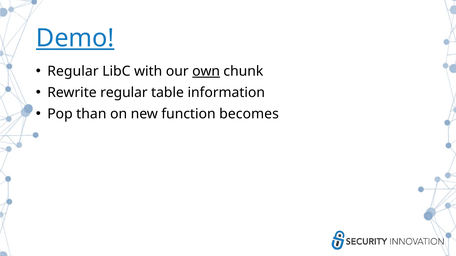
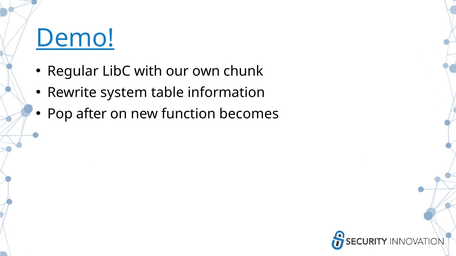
own underline: present -> none (206, 71)
Rewrite regular: regular -> system (124, 93)
than: than -> after (91, 114)
